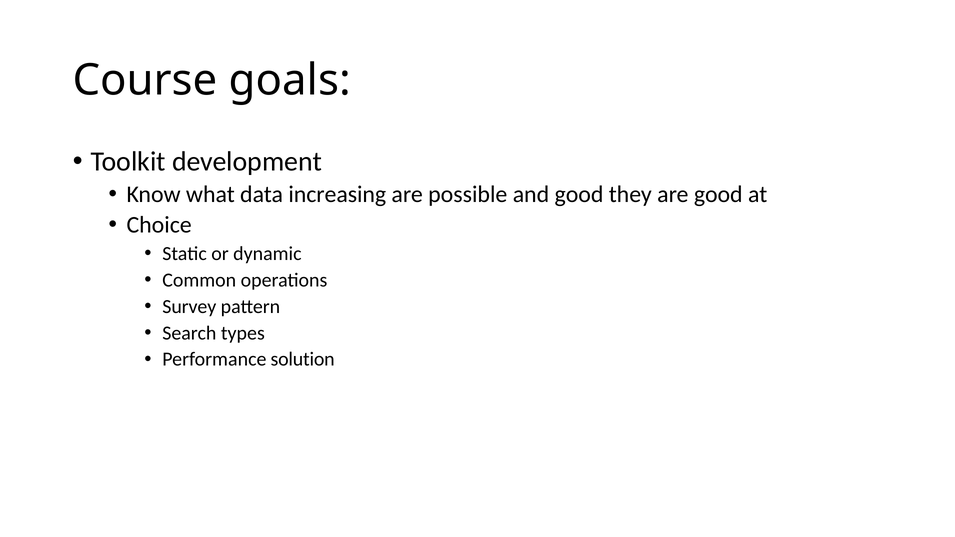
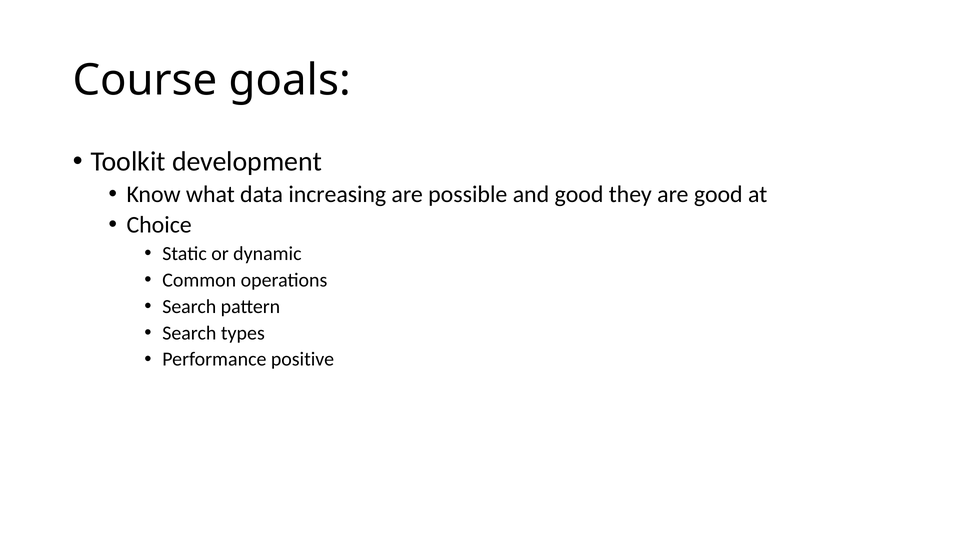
Survey: Survey -> Search (189, 307)
solution: solution -> positive (303, 360)
